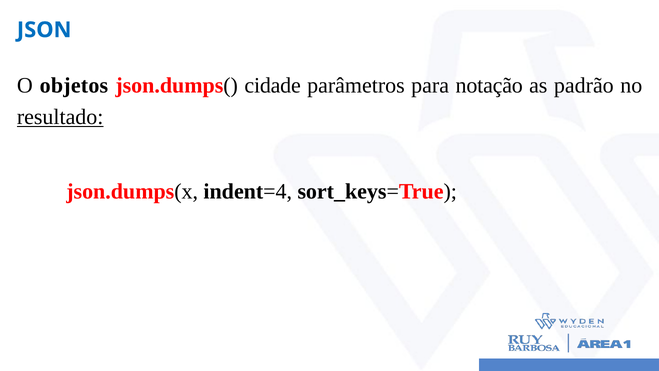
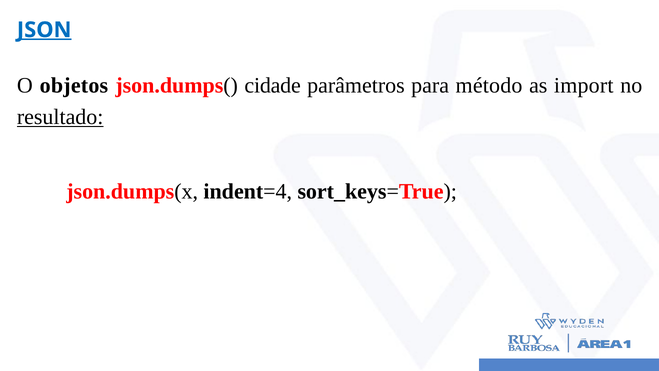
JSON underline: none -> present (44, 30)
notação: notação -> método (489, 85)
padrão: padrão -> import (584, 85)
